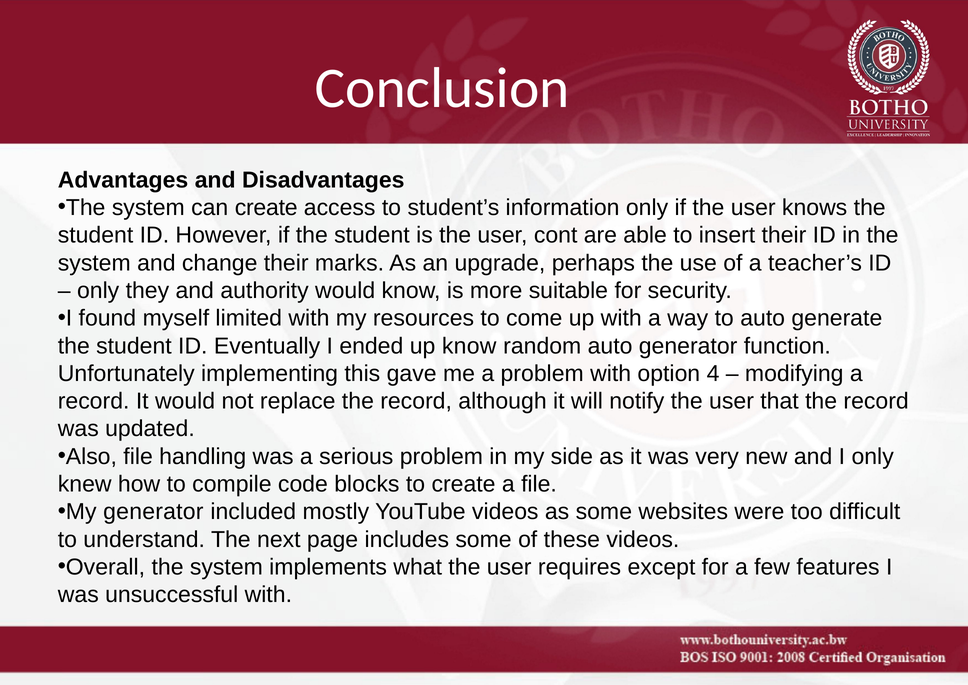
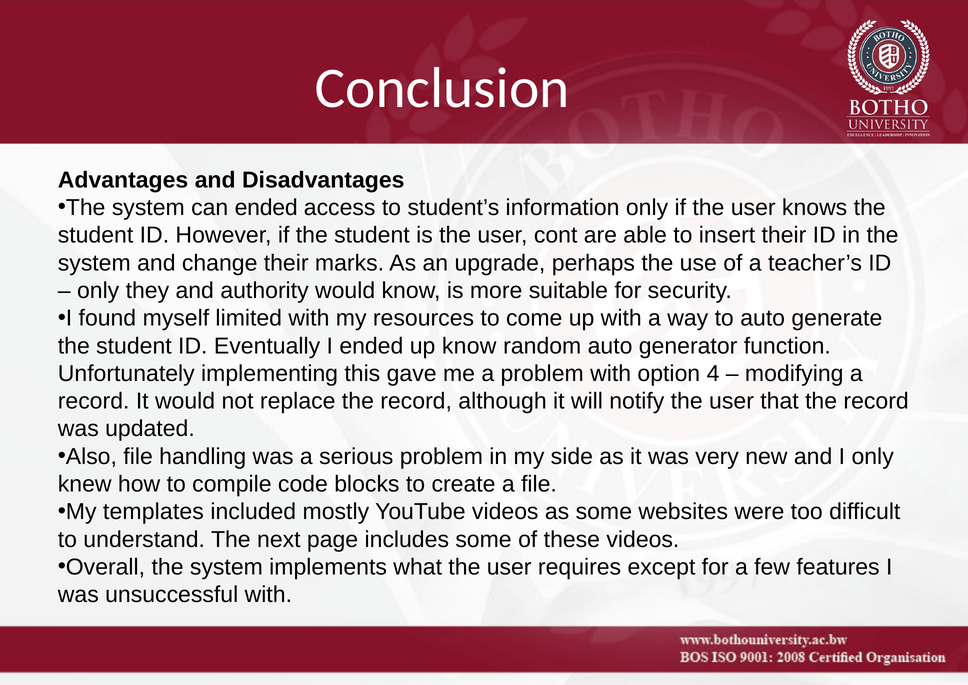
can create: create -> ended (266, 208)
My generator: generator -> templates (153, 512)
